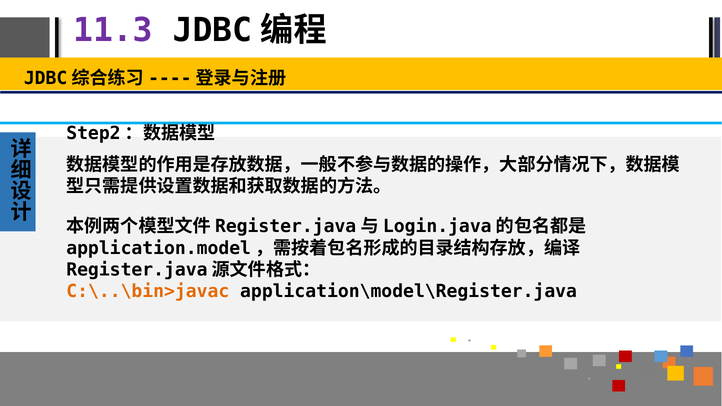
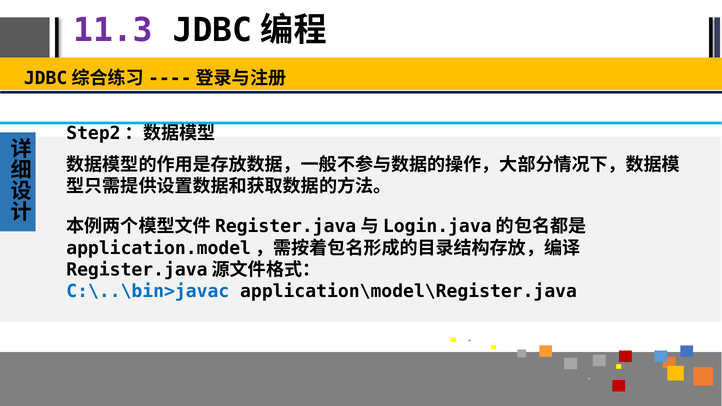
C:\..\bin>javac colour: orange -> blue (148, 292)
